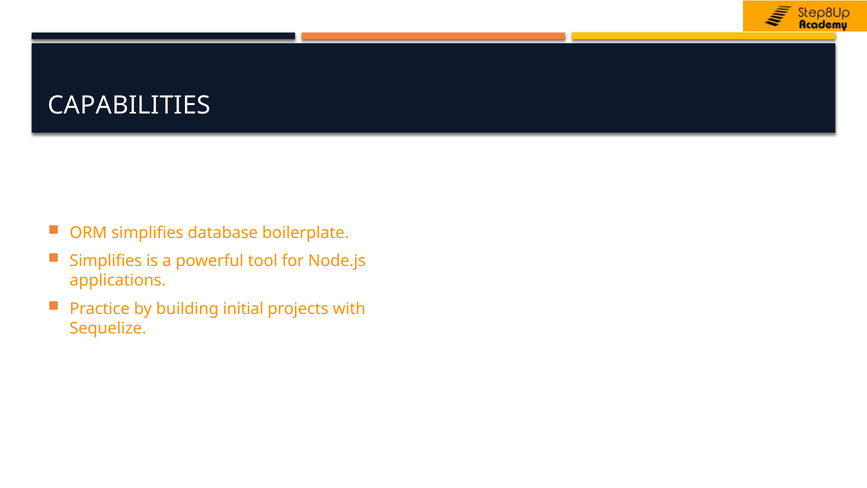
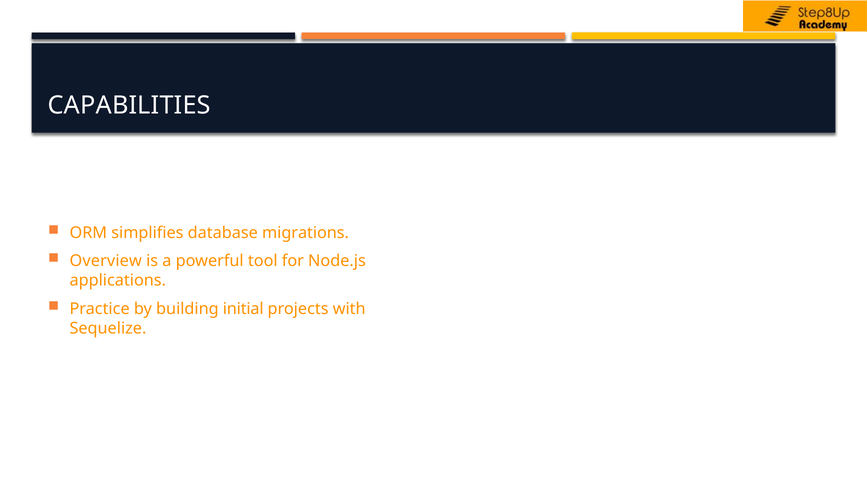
boilerplate: boilerplate -> migrations (306, 233)
Simplifies: Simplifies -> Overview (106, 261)
